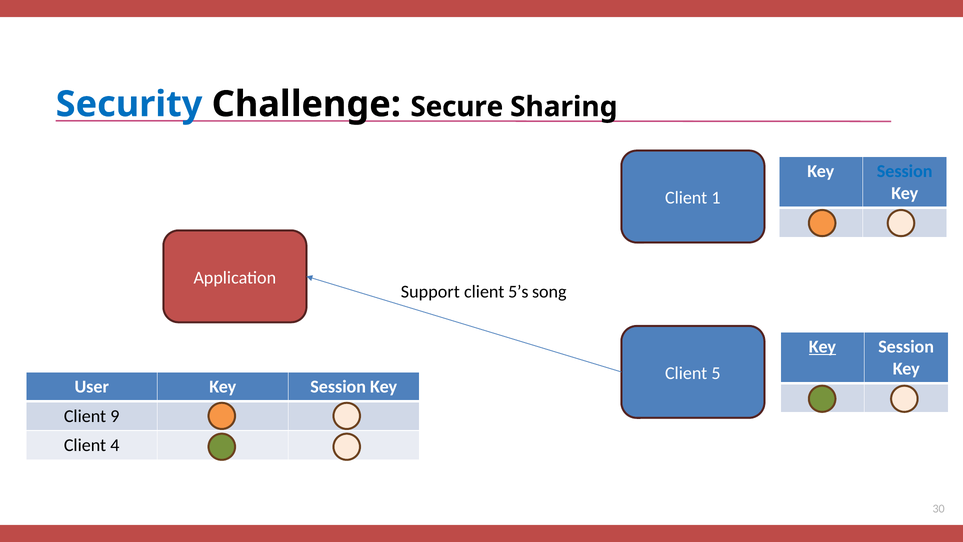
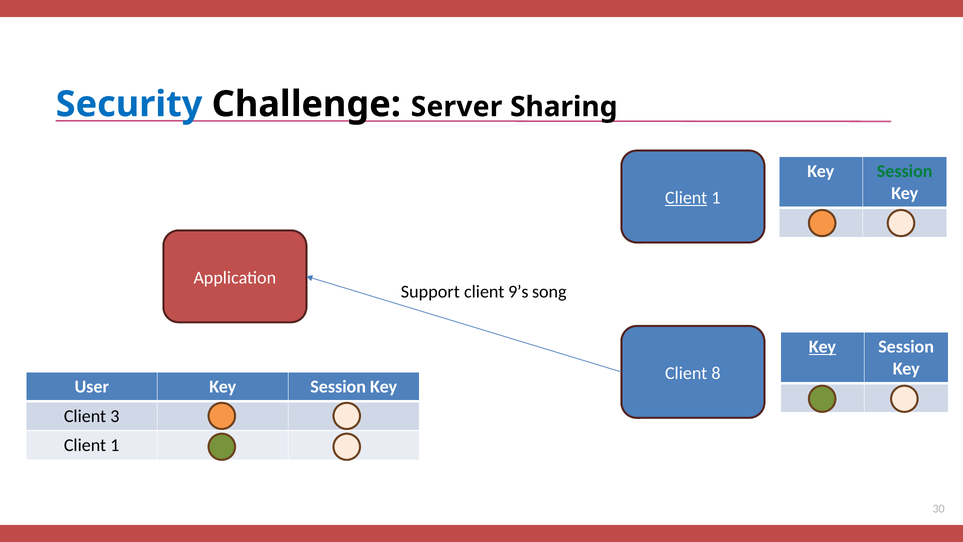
Secure: Secure -> Server (457, 107)
Session colour: blue -> green (905, 171)
Client underline: none -> present (686, 198)
5’s: 5’s -> 9’s (518, 292)
5: 5 -> 8 (716, 373)
9: 9 -> 3 (115, 416)
4: 4 -> 1 (115, 445)
